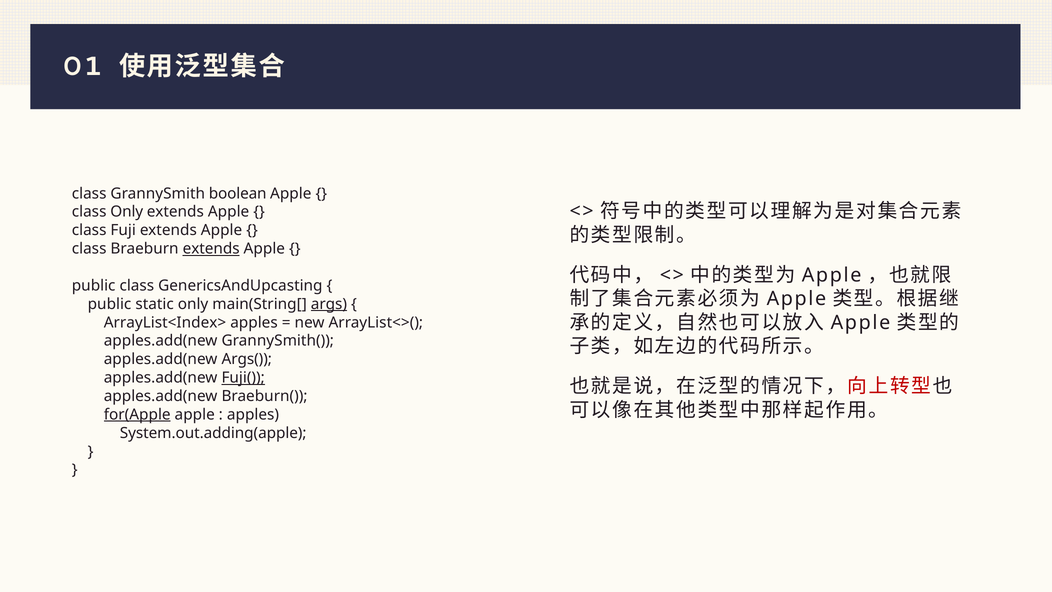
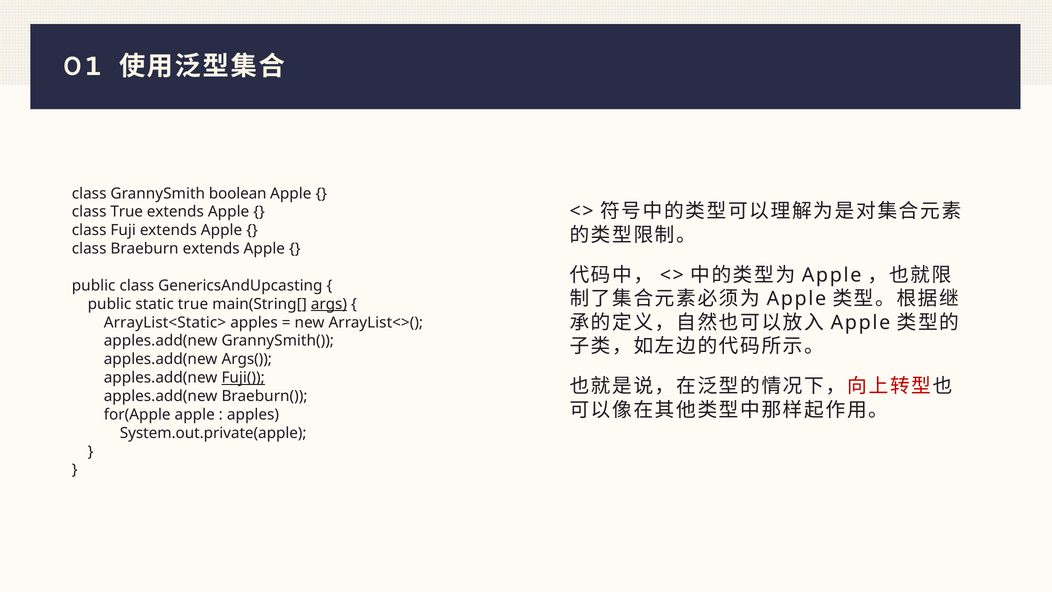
class Only: Only -> True (127, 212)
extends underline: present -> none (211, 249)
static only: only -> true (193, 304)
ArrayList<Index>: ArrayList<Index> -> ArrayList<Static> (165, 322)
for(Apple underline: present -> none (137, 414)
System.out.adding(apple: System.out.adding(apple -> System.out.private(apple (213, 433)
